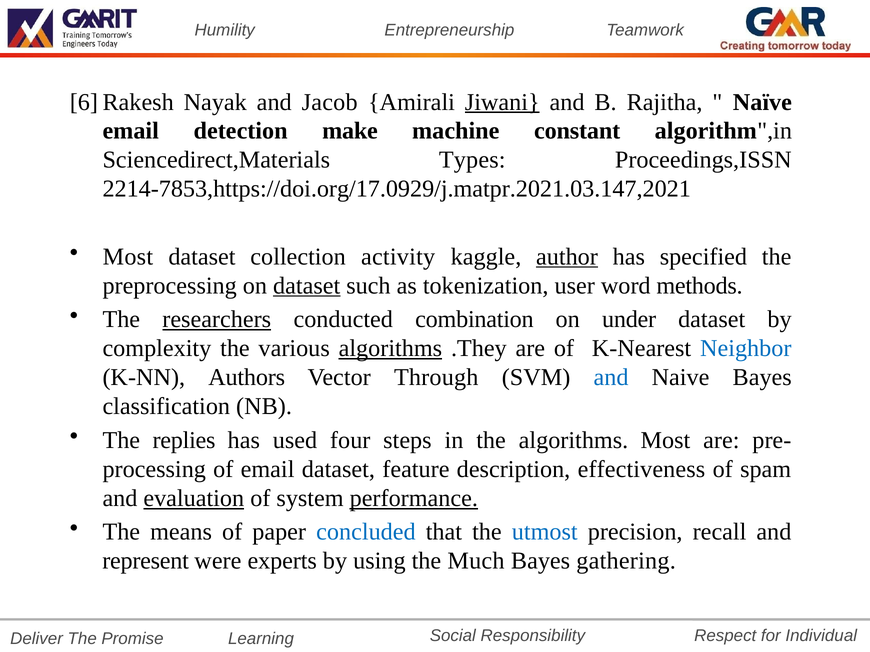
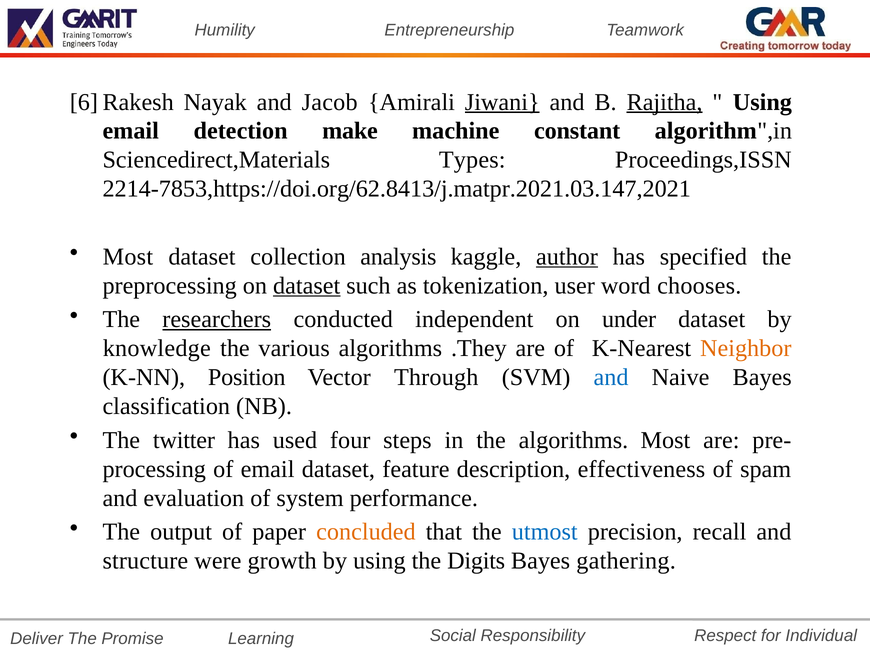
Rajitha underline: none -> present (665, 102)
Naïve: Naïve -> Using (762, 102)
2214-7853,https://doi.org/17.0929/j.matpr.2021.03.147,2021: 2214-7853,https://doi.org/17.0929/j.matpr.2021.03.147,2021 -> 2214-7853,https://doi.org/62.8413/j.matpr.2021.03.147,2021 (397, 189)
activity: activity -> analysis (398, 257)
methods: methods -> chooses (699, 286)
combination: combination -> independent (474, 320)
complexity: complexity -> knowledge (157, 349)
algorithms underline: present -> none (390, 349)
Neighbor colour: blue -> orange (746, 349)
Authors: Authors -> Position (247, 378)
replies: replies -> twitter (184, 441)
evaluation underline: present -> none (194, 499)
performance underline: present -> none (414, 499)
means: means -> output (181, 532)
concluded colour: blue -> orange (366, 532)
represent: represent -> structure (145, 561)
experts: experts -> growth (282, 561)
Much: Much -> Digits (476, 561)
